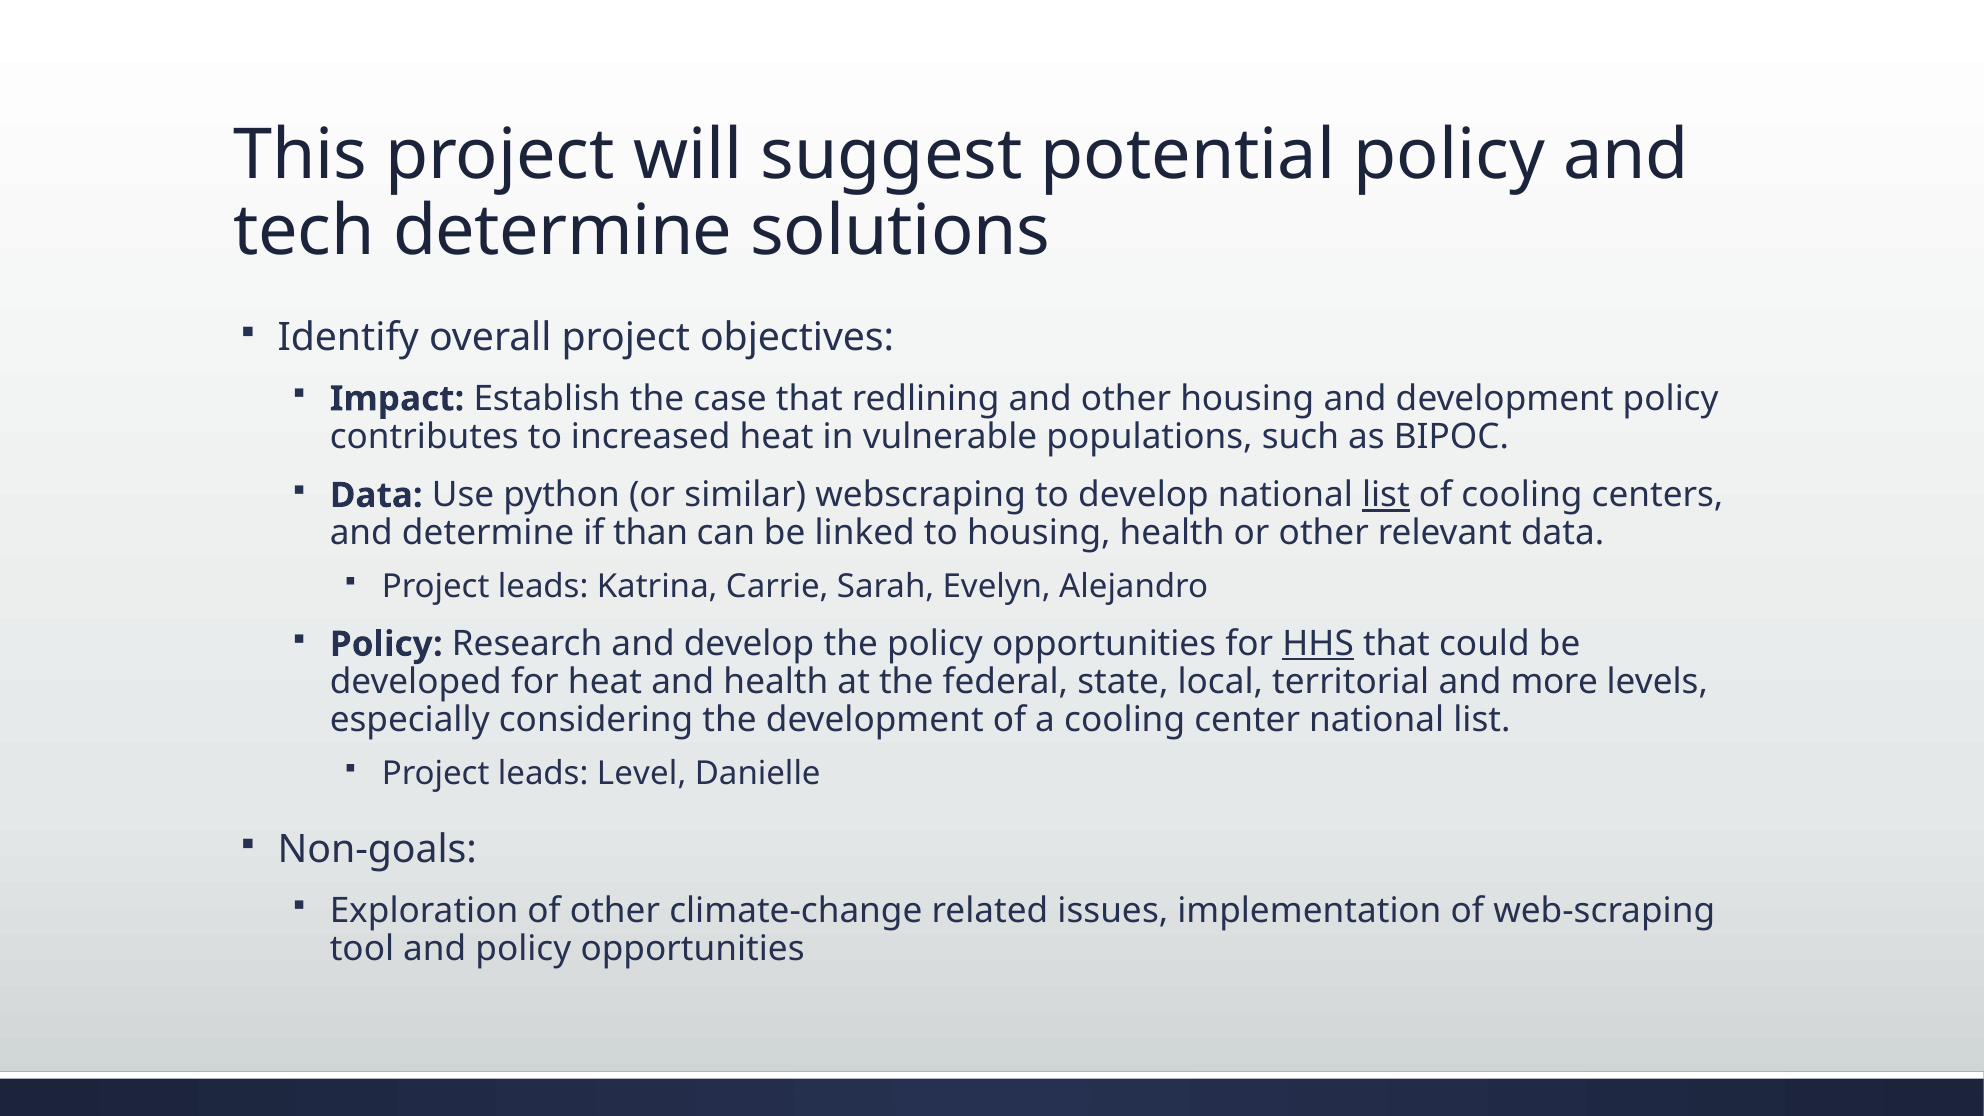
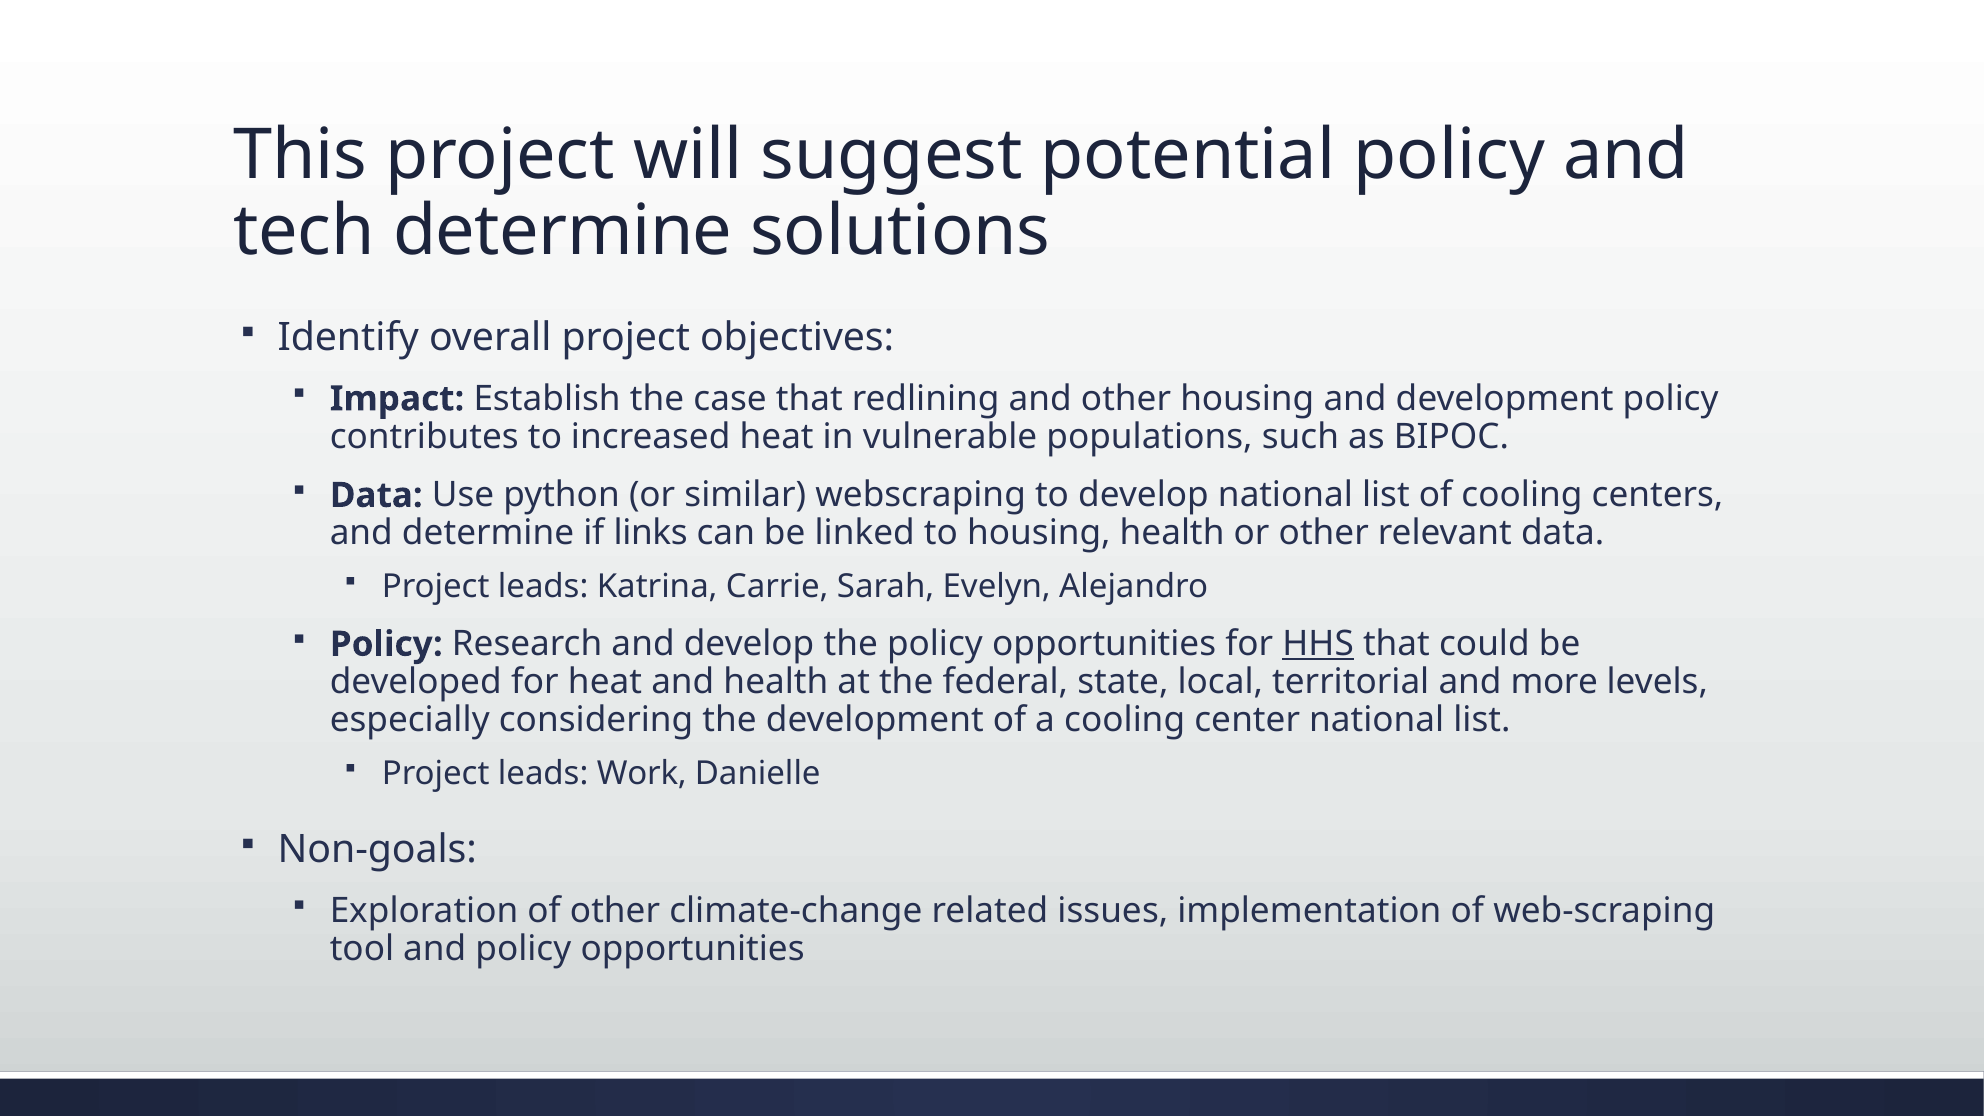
list underline: present -> none (1386, 495)
than: than -> links (651, 533)
Level: Level -> Work (642, 773)
